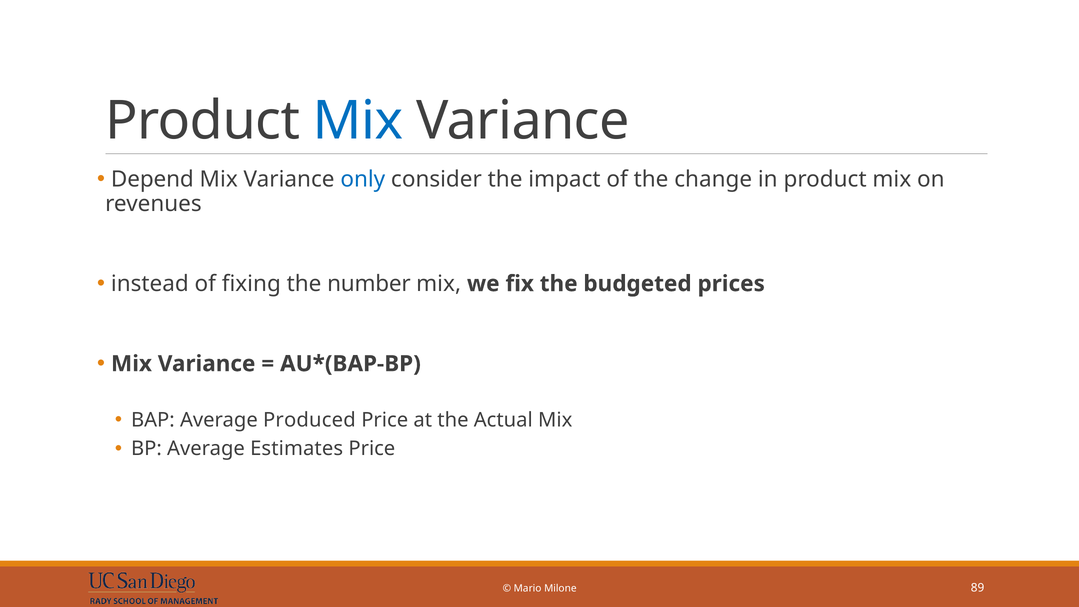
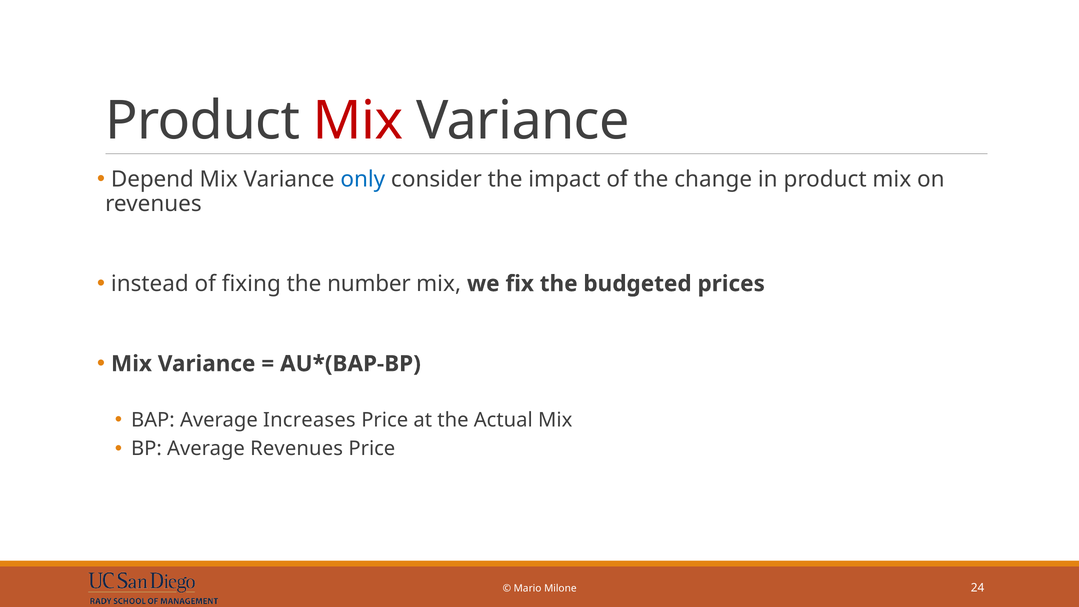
Mix colour: blue -> red (358, 121)
Produced: Produced -> Increases (309, 420)
Average Estimates: Estimates -> Revenues (297, 449)
89: 89 -> 24 (978, 588)
